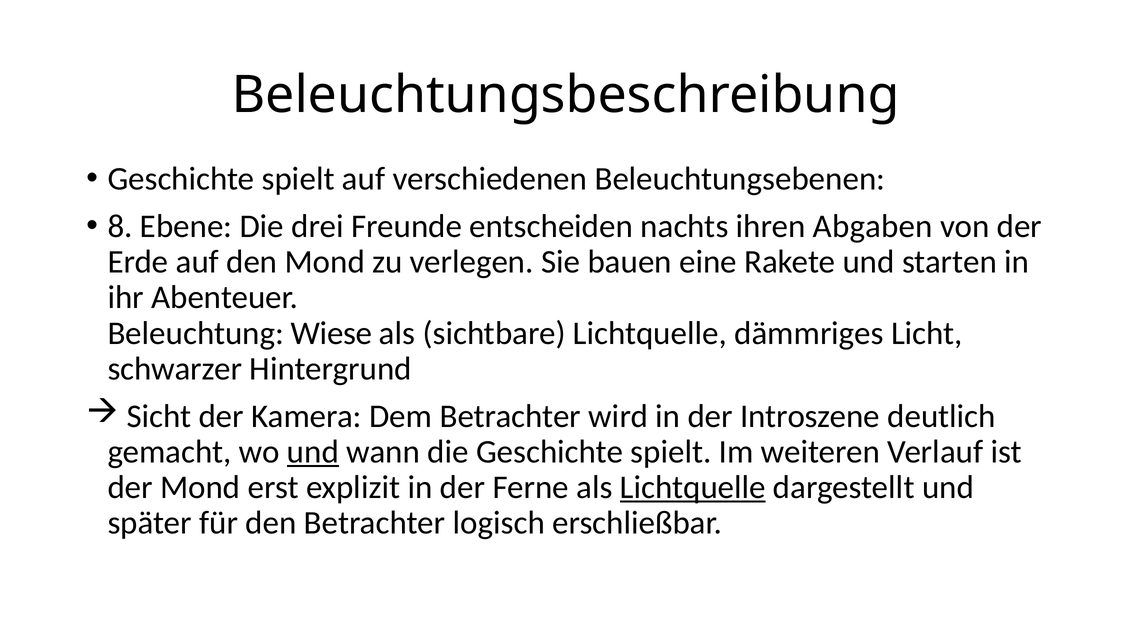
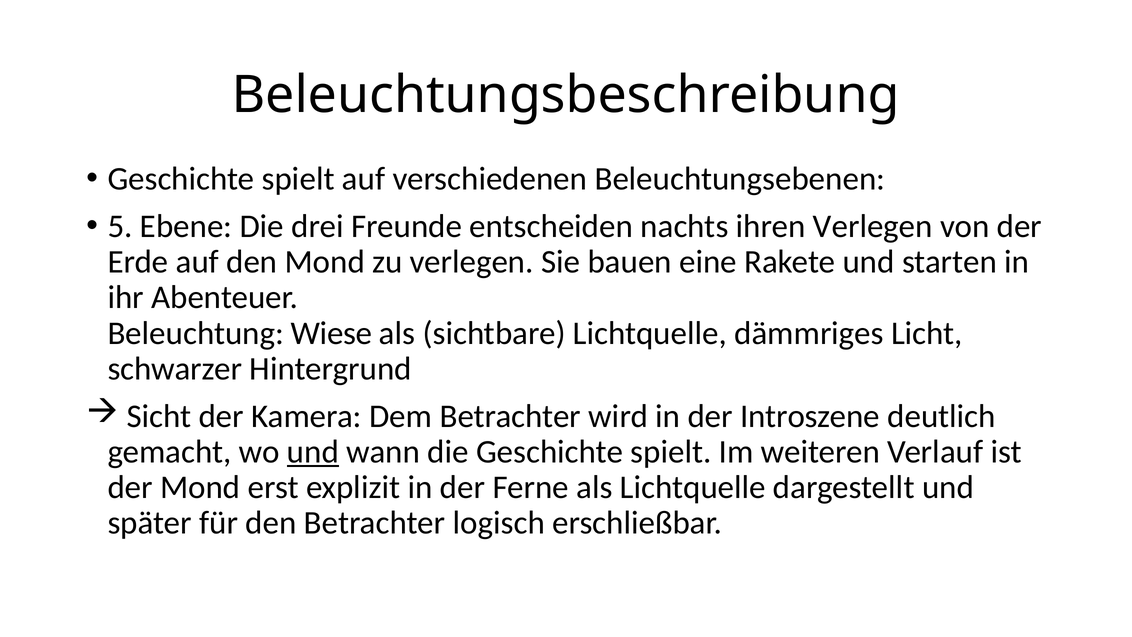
8: 8 -> 5 (120, 226)
ihren Abgaben: Abgaben -> Verlegen (873, 226)
Lichtquelle underline: present -> none (693, 487)
